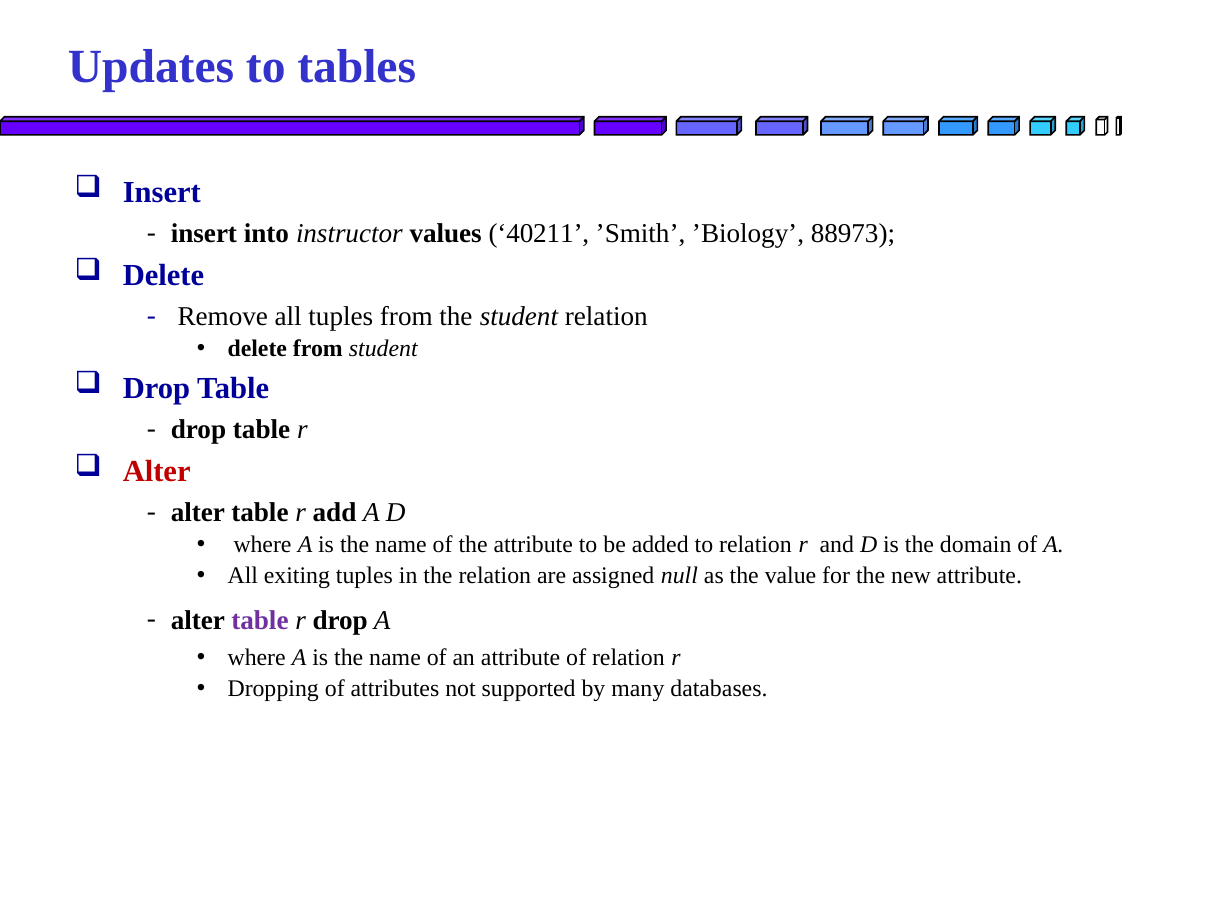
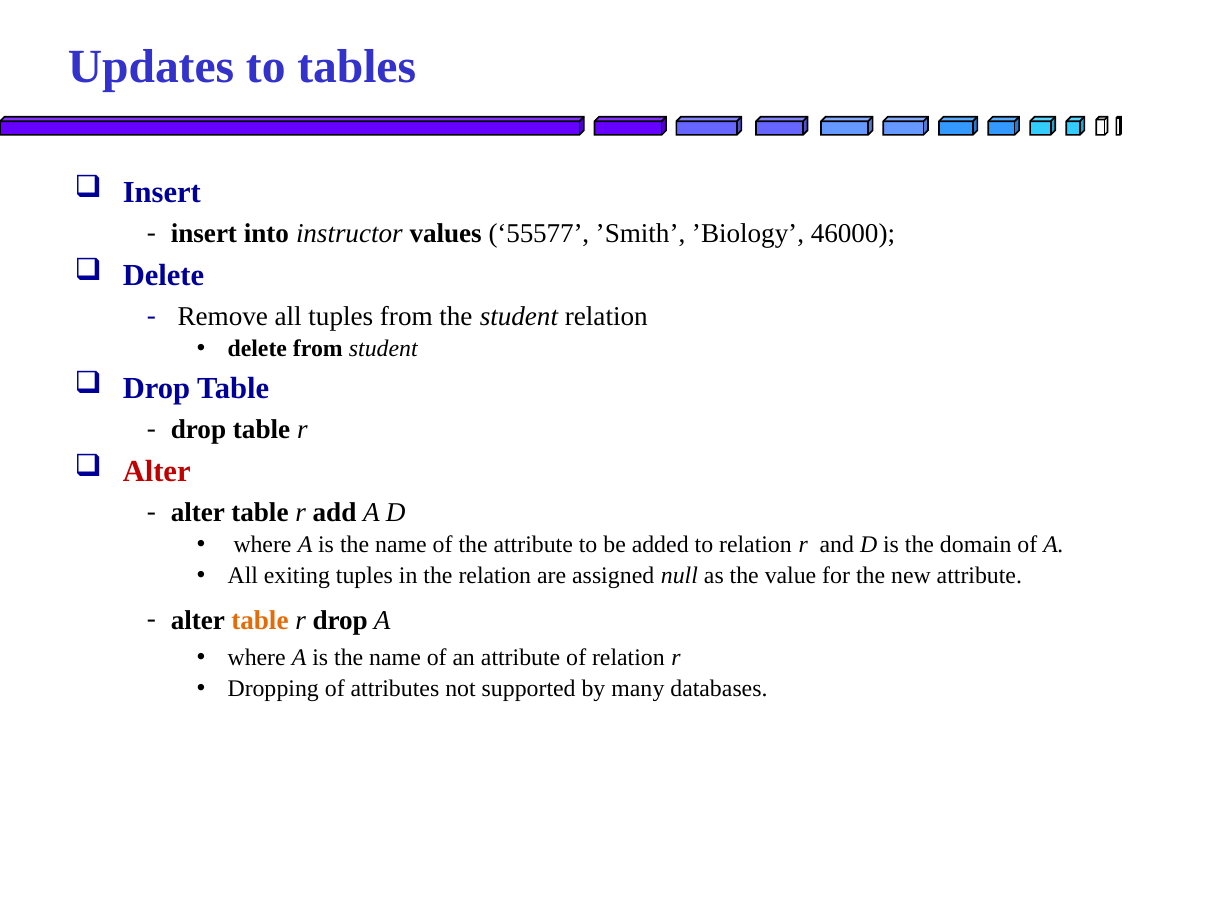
40211: 40211 -> 55577 (539, 234)
88973: 88973 -> 46000 (853, 234)
table colour: purple -> orange (260, 620)
